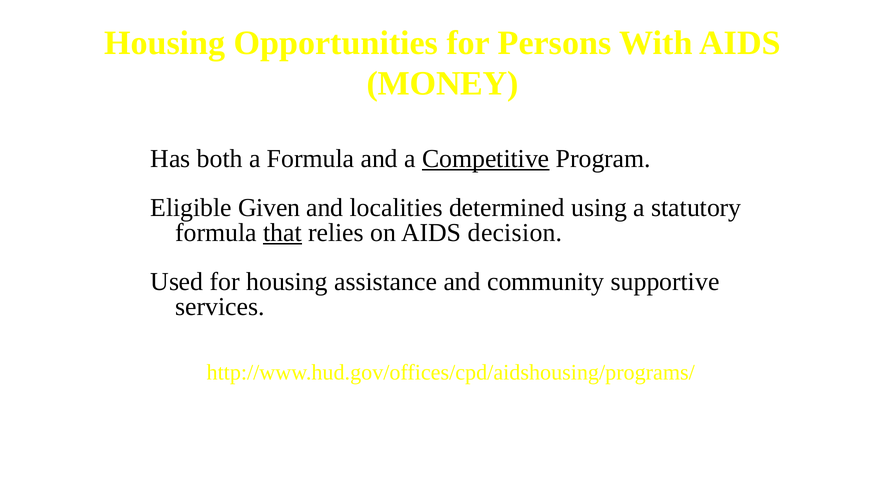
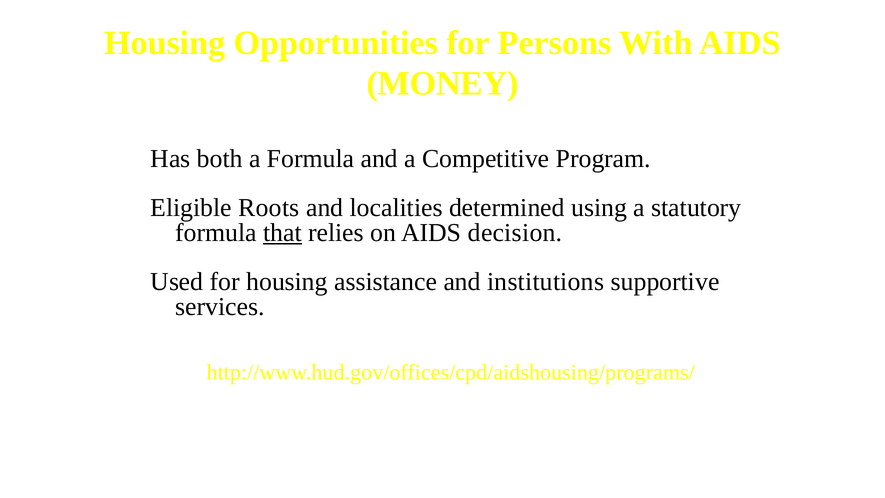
Competitive underline: present -> none (486, 159)
Given: Given -> Roots (269, 208)
community: community -> institutions (546, 282)
